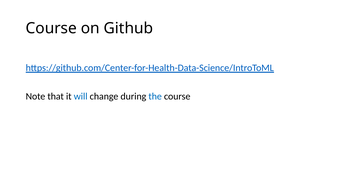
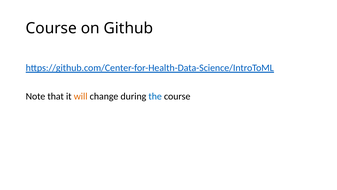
will colour: blue -> orange (81, 96)
